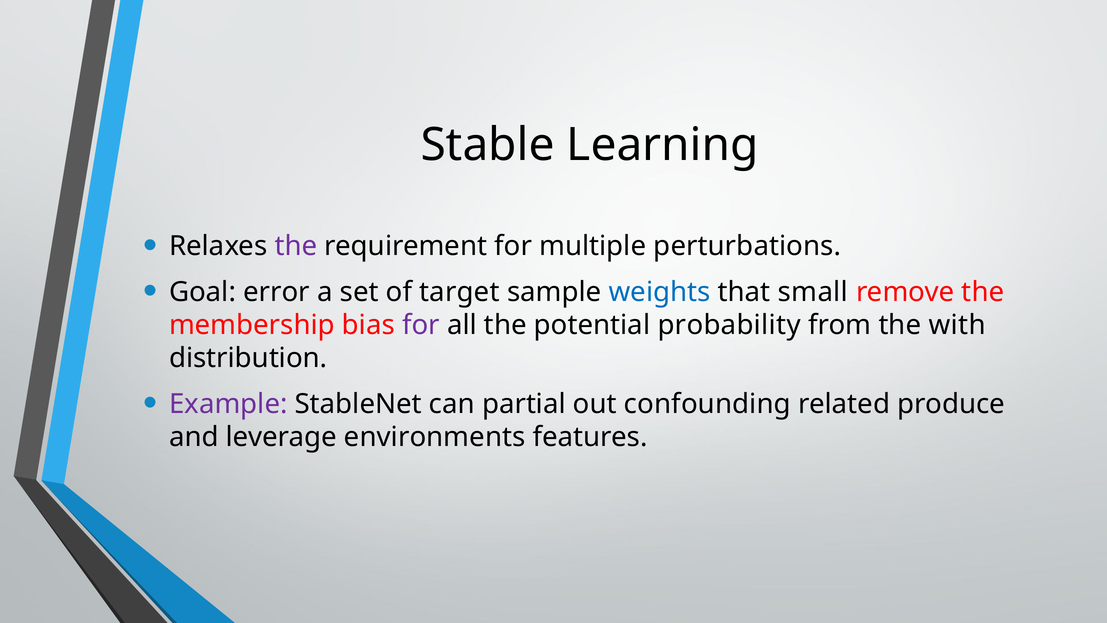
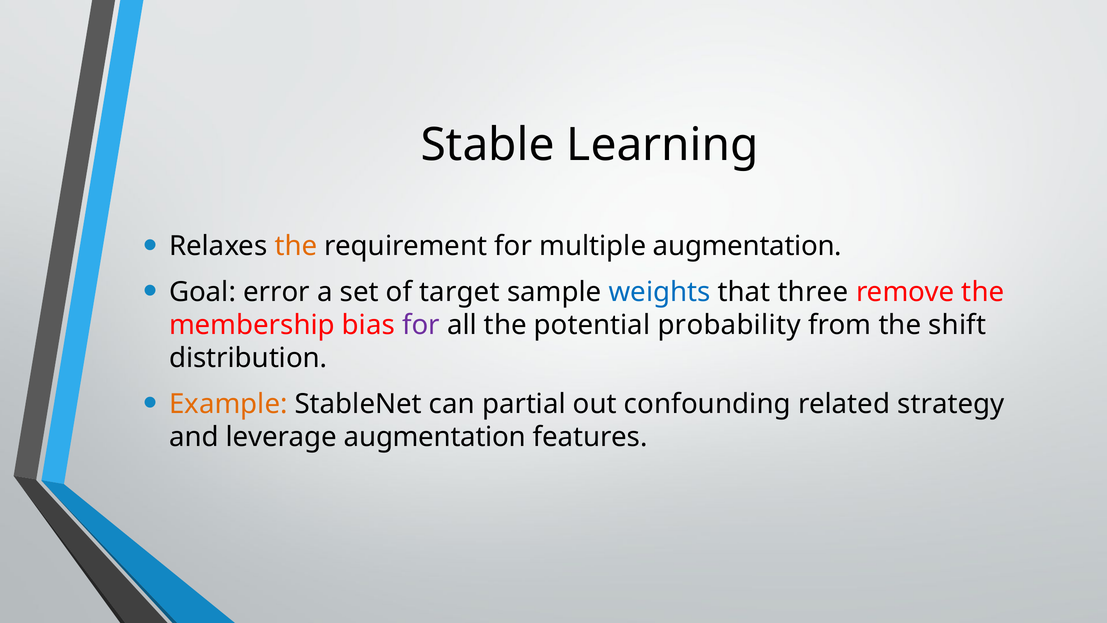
the colour: purple -> orange (296, 246)
multiple perturbations: perturbations -> augmentation (747, 246)
small: small -> three (813, 292)
with: with -> shift (957, 325)
Example colour: purple -> orange (228, 404)
produce: produce -> strategy (951, 404)
leverage environments: environments -> augmentation (435, 437)
